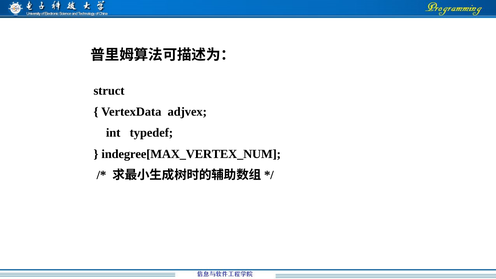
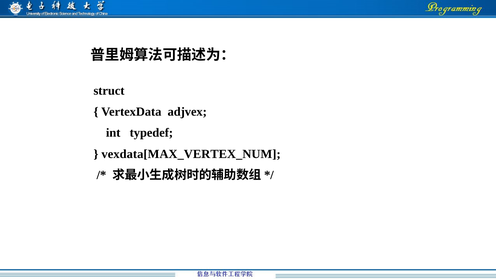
indegree[MAX_VERTEX_NUM: indegree[MAX_VERTEX_NUM -> vexdata[MAX_VERTEX_NUM (191, 154)
